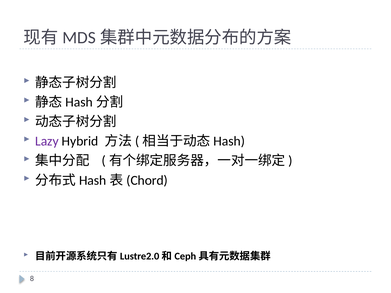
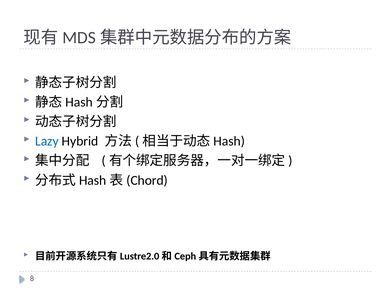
Lazy colour: purple -> blue (47, 141)
